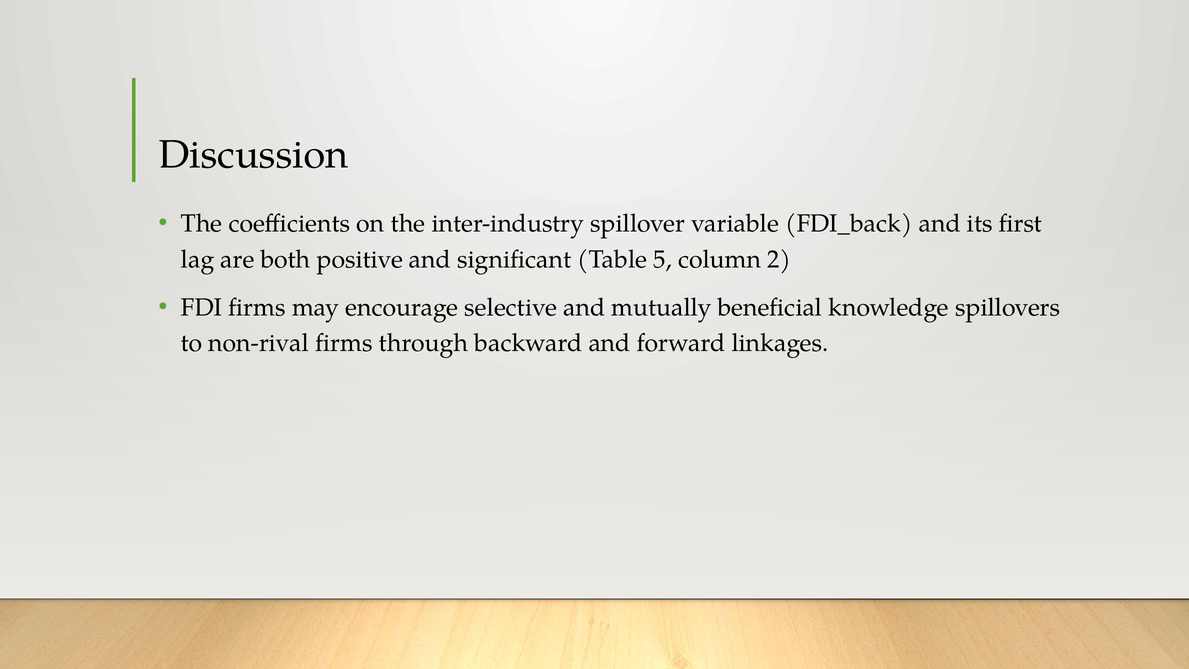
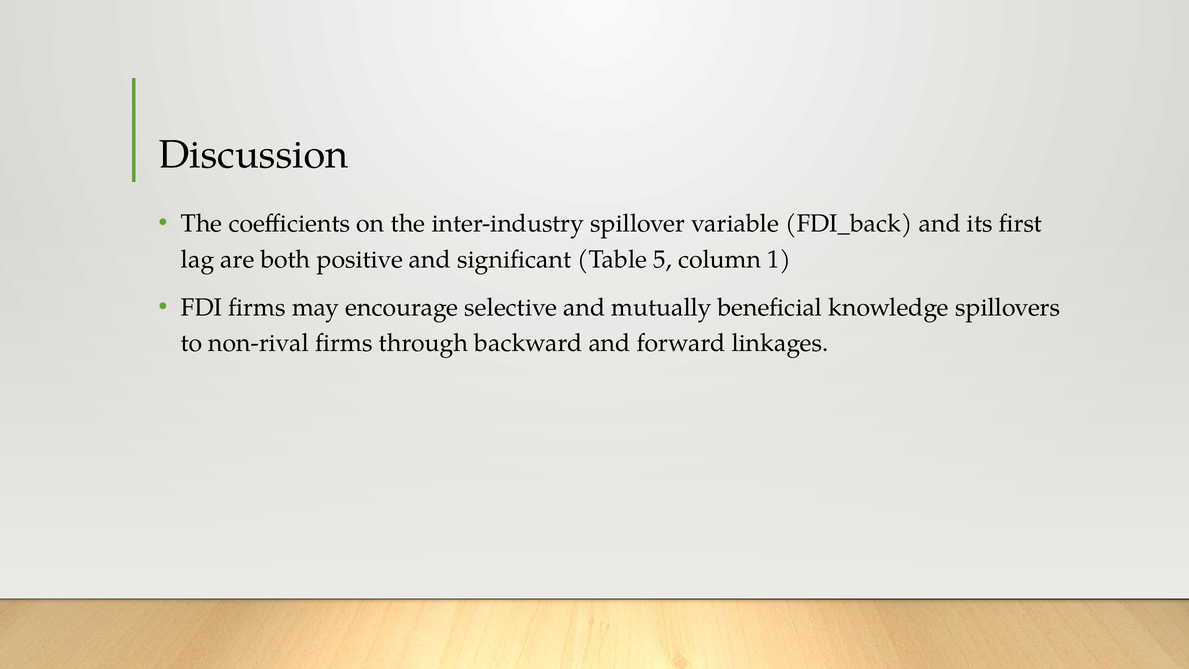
2: 2 -> 1 (779, 259)
